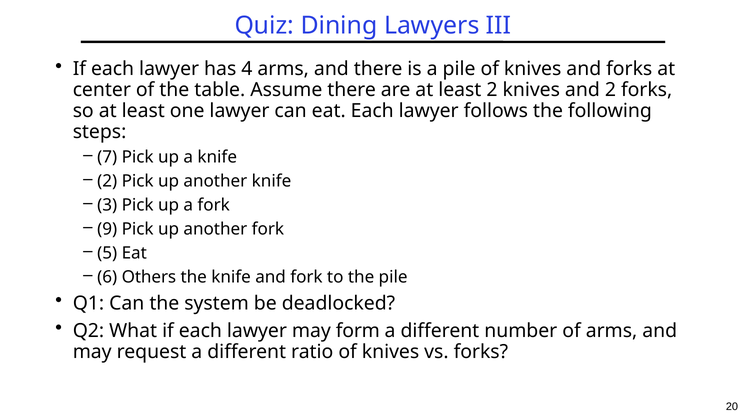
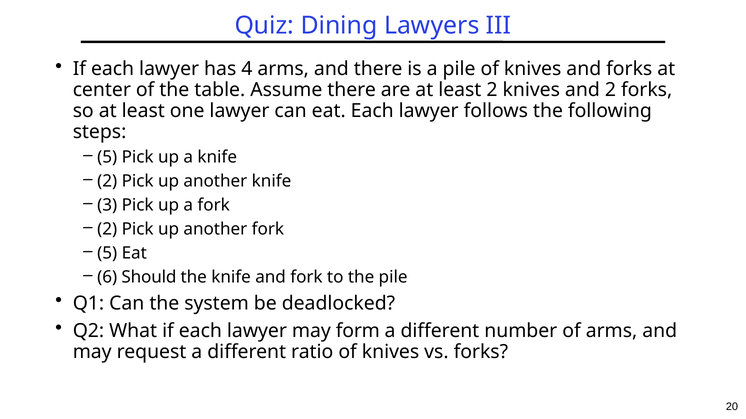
7: 7 -> 5 (107, 157)
9: 9 -> 2 (107, 229)
Others: Others -> Should (149, 278)
